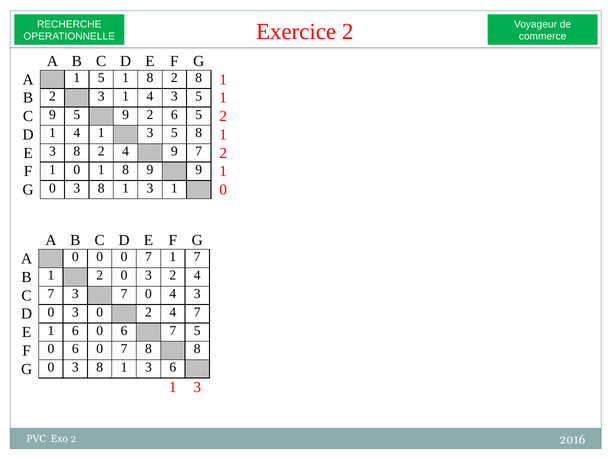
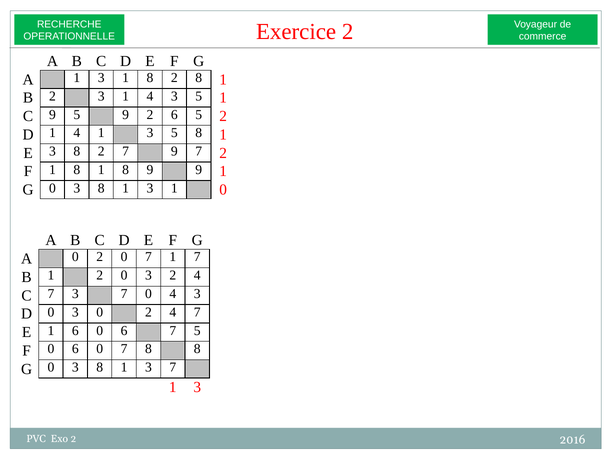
A 1 5: 5 -> 3 (101, 78)
8 2 4: 4 -> 7 (126, 151)
F 1 0: 0 -> 8 (77, 170)
A 0 0: 0 -> 2 (100, 257)
1 3 6: 6 -> 7 (173, 367)
